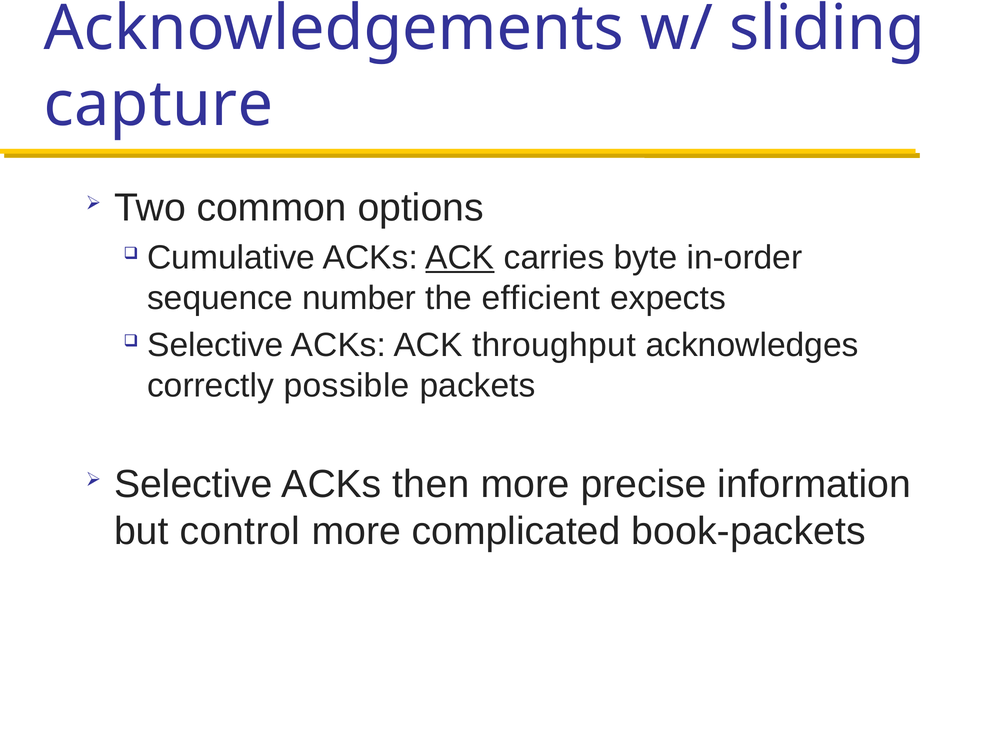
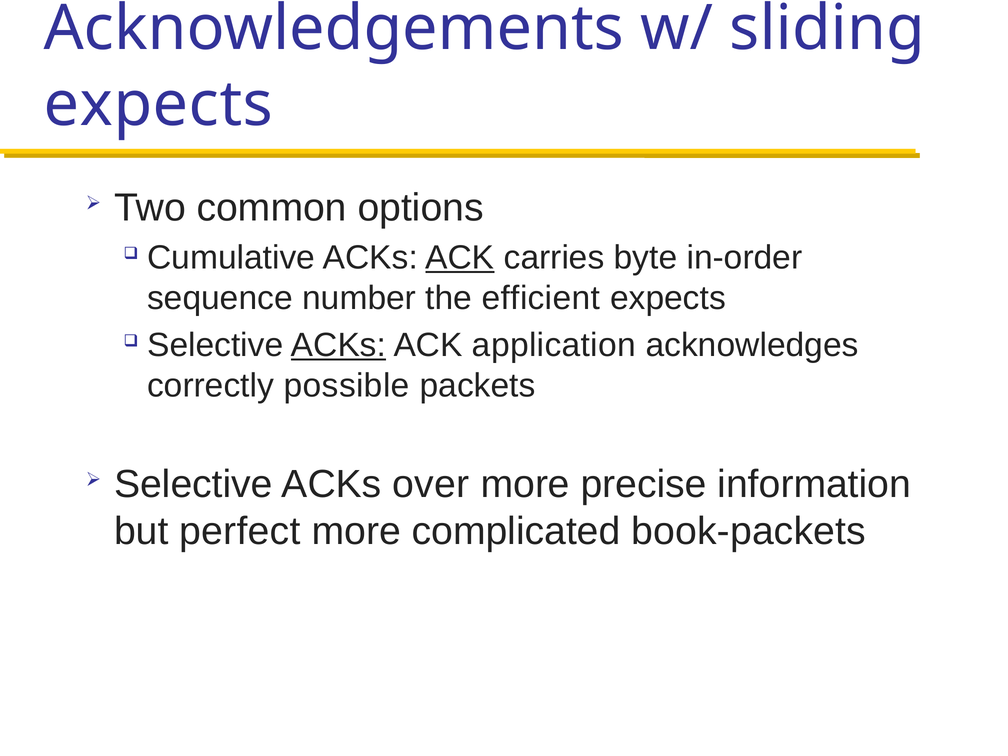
capture: capture -> expects (158, 104)
ACKs underline: none -> present (339, 345)
throughput: throughput -> application (554, 345)
then: then -> over (431, 484)
control: control -> perfect (240, 531)
